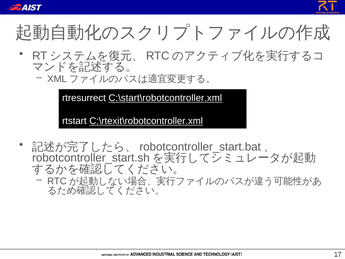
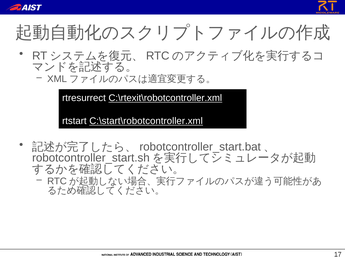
C:\start\robotcontroller.xml: C:\start\robotcontroller.xml -> C:\rtexit\robotcontroller.xml (165, 98)
C:\rtexit\robotcontroller.xml: C:\rtexit\robotcontroller.xml -> C:\start\robotcontroller.xml (146, 121)
